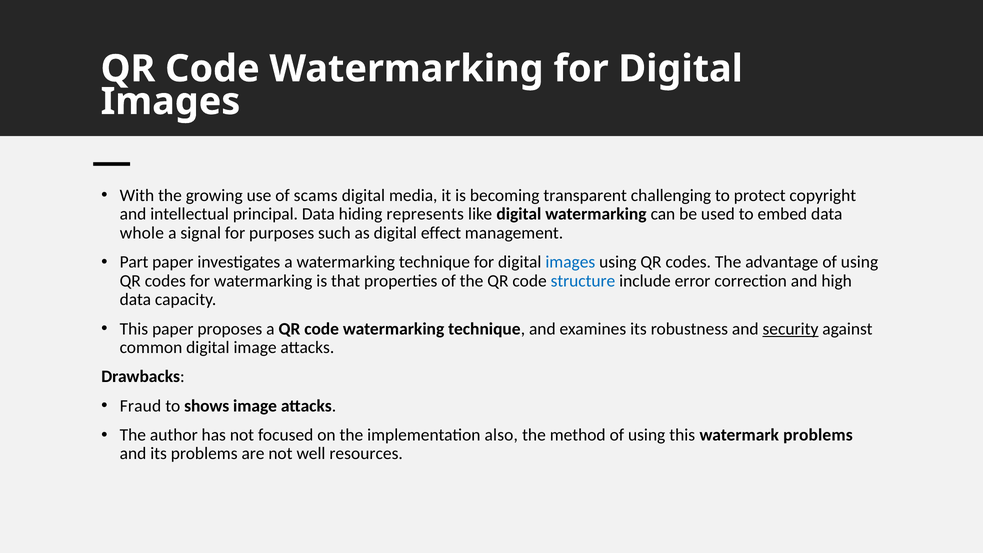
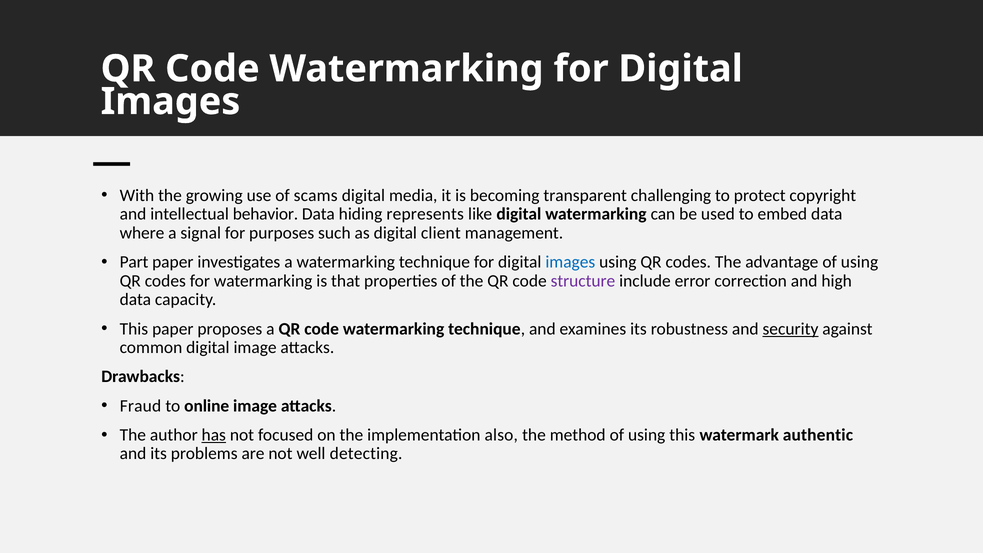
principal: principal -> behavior (265, 214)
whole: whole -> where (142, 233)
effect: effect -> client (441, 233)
structure colour: blue -> purple (583, 281)
shows: shows -> online (207, 406)
has underline: none -> present (214, 435)
watermark problems: problems -> authentic (818, 435)
resources: resources -> detecting (366, 454)
